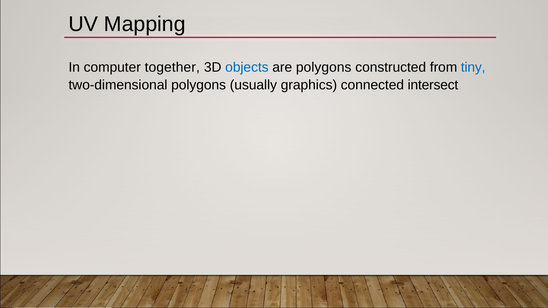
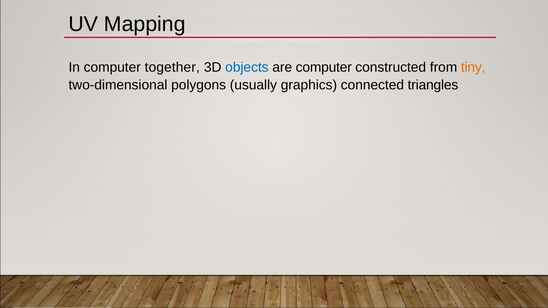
are polygons: polygons -> computer (324, 67)
tiny colour: blue -> orange (473, 67)
intersect: intersect -> triangles (433, 85)
